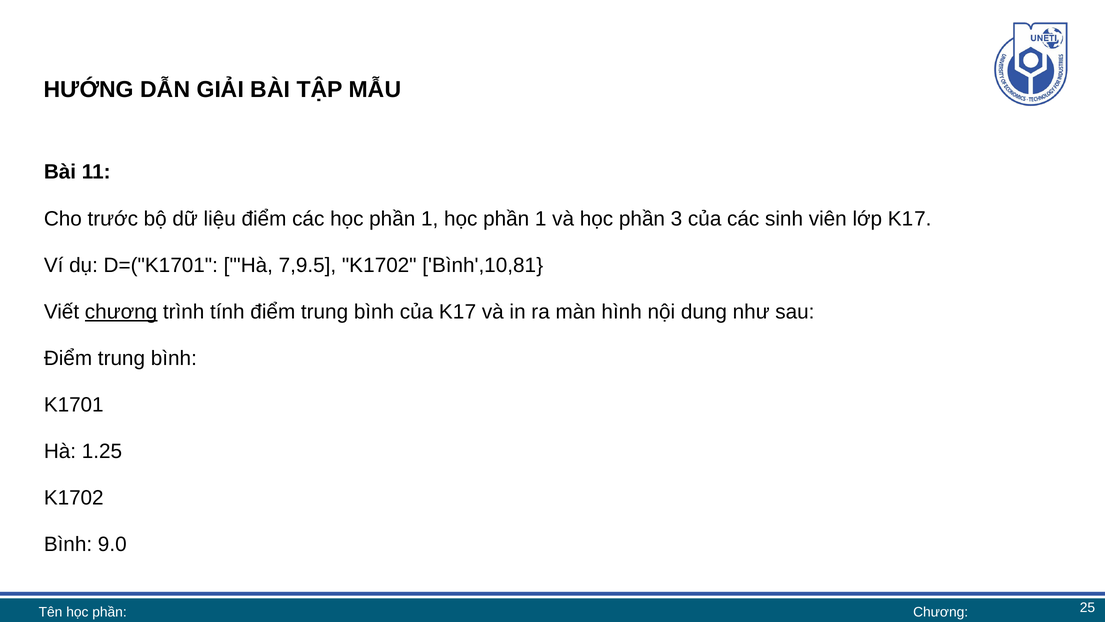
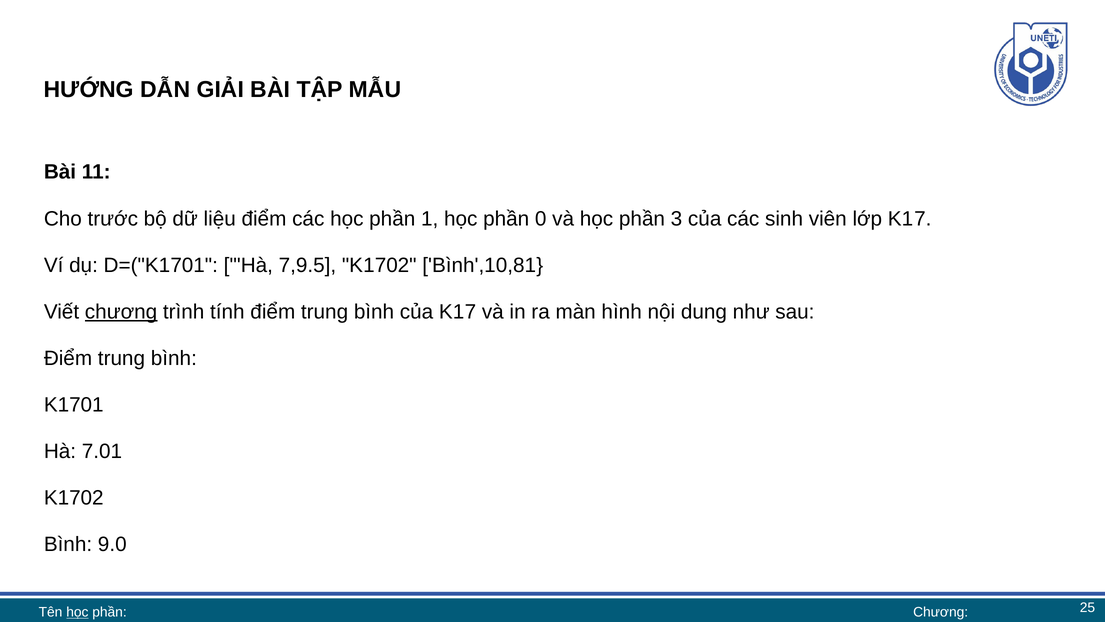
1 học phần 1: 1 -> 0 (541, 219)
1.25: 1.25 -> 7.01 (102, 451)
học underline: none -> present (77, 612)
